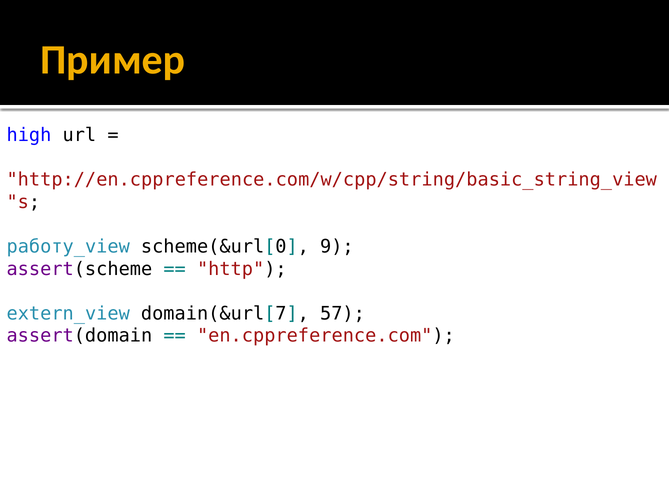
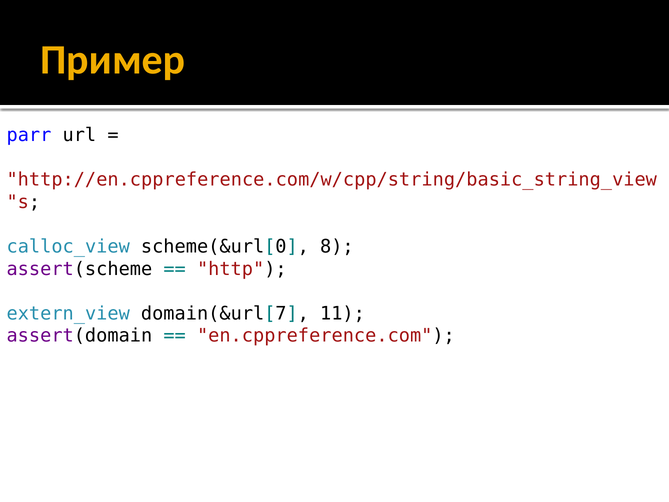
high: high -> parr (29, 135)
работу_view: работу_view -> calloc_view (68, 246)
9: 9 -> 8 (337, 246)
57: 57 -> 11 (342, 313)
